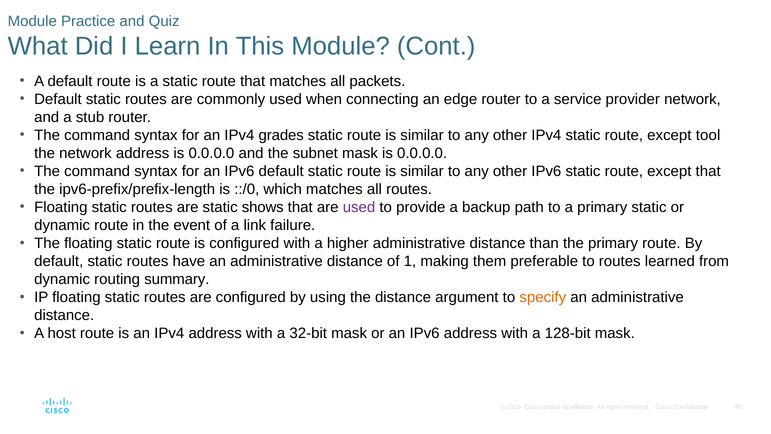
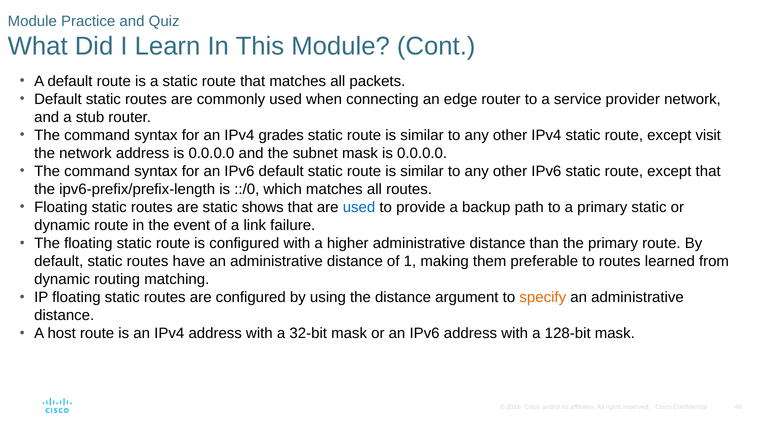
tool: tool -> visit (708, 135)
used colour: purple -> blue (359, 207)
summary: summary -> matching (177, 279)
